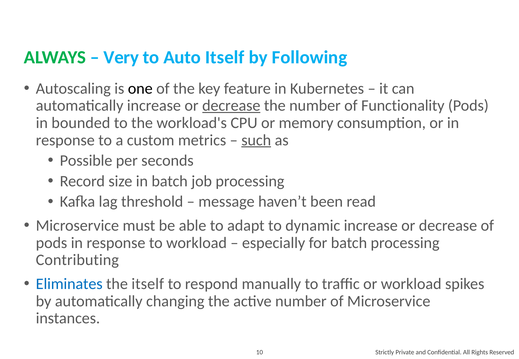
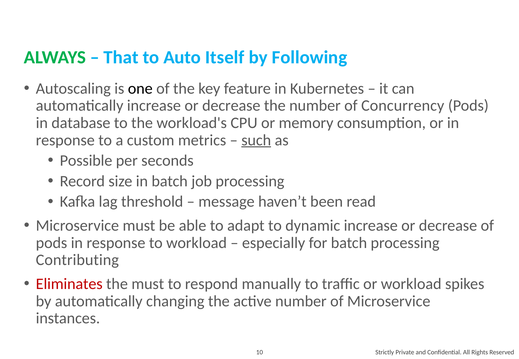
Very: Very -> That (121, 58)
decrease underline: present -> none (231, 106)
Functionality: Functionality -> Concurrency (403, 106)
bounded: bounded -> database (81, 123)
Eliminates colour: blue -> red (69, 284)
the itself: itself -> must (148, 284)
